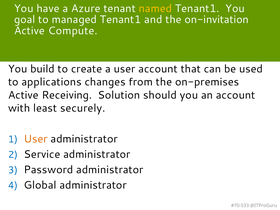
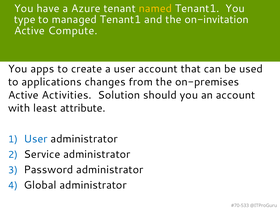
goal: goal -> type (25, 20)
build: build -> apps (42, 69)
Receiving: Receiving -> Activities (67, 95)
securely: securely -> attribute (83, 108)
User colour: orange -> blue (36, 139)
